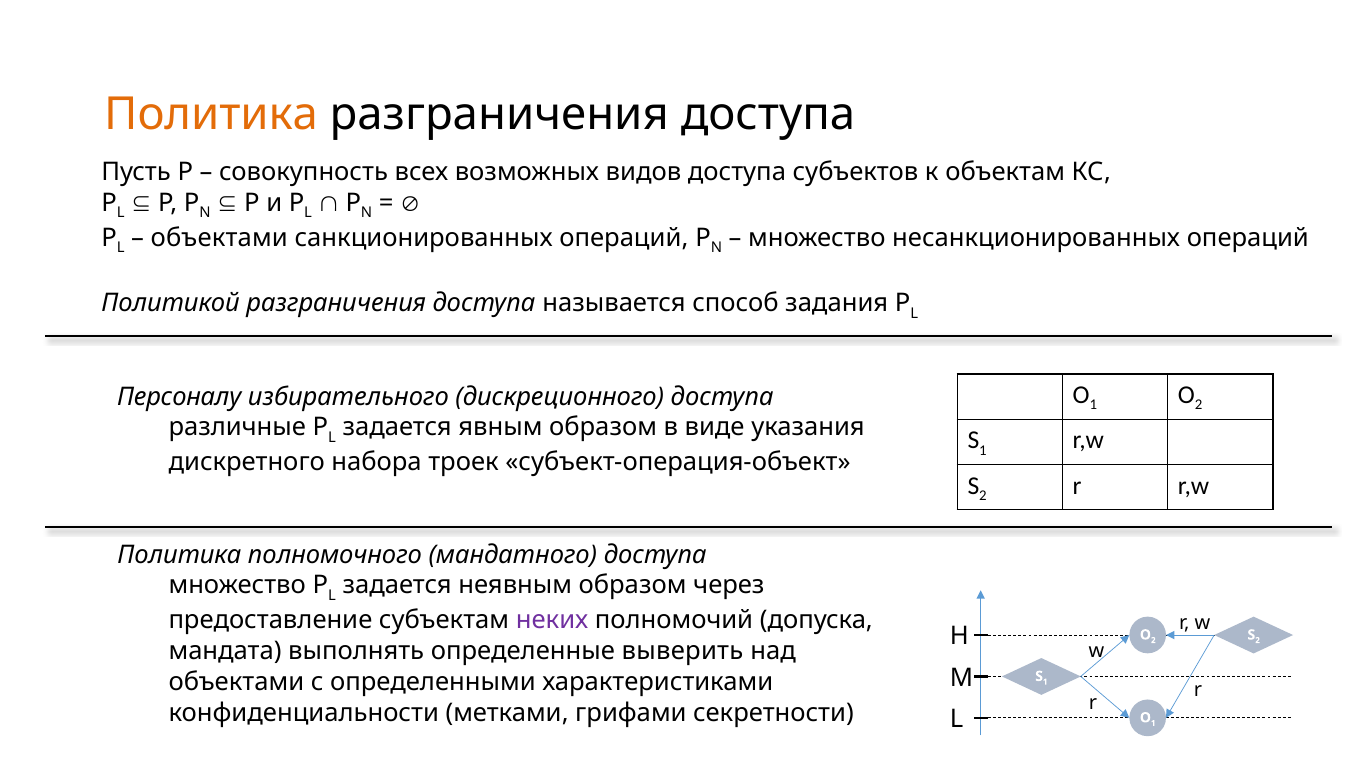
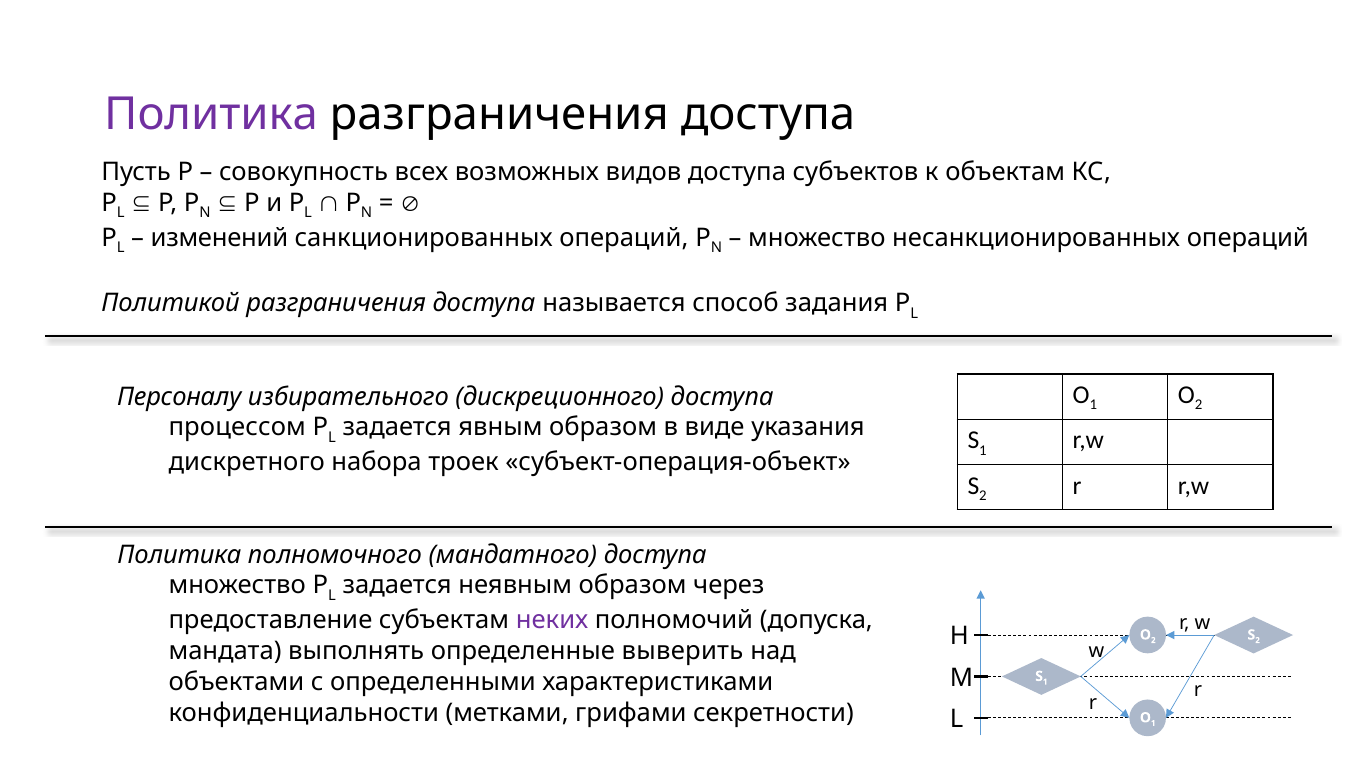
Политика colour: orange -> purple (211, 115)
объектами: объектами -> изменений (219, 238)
различные: различные -> процессом (237, 427)
